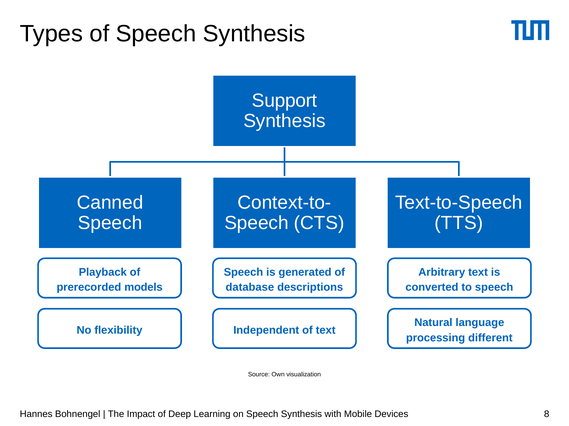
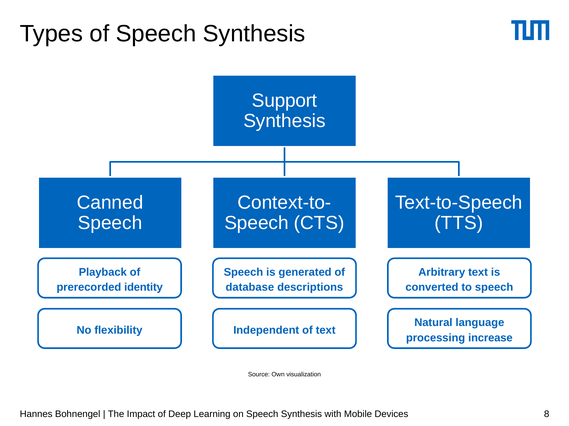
models: models -> identity (143, 288)
different: different -> increase (490, 338)
